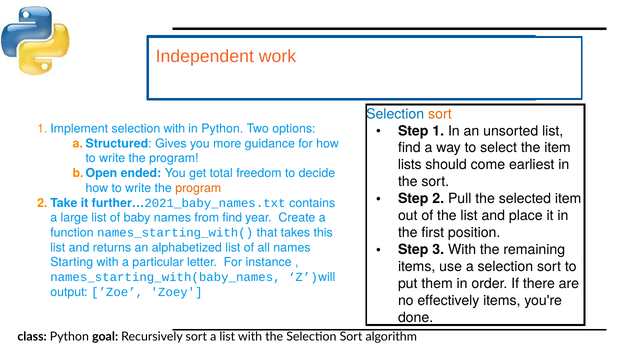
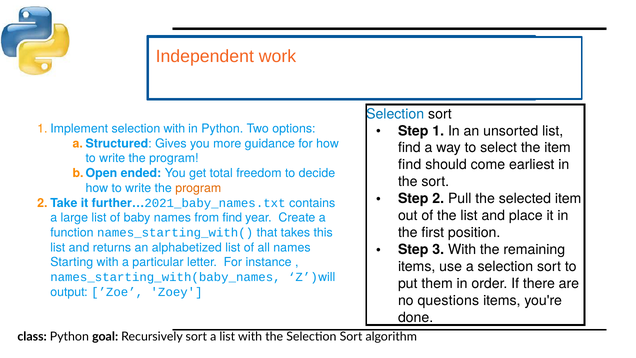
sort colour: orange -> black (440, 114)
lists: lists -> find (410, 165)
effectively: effectively -> questions (448, 300)
